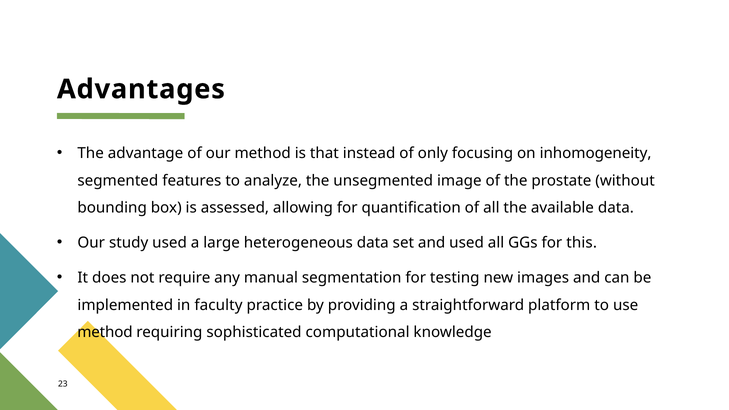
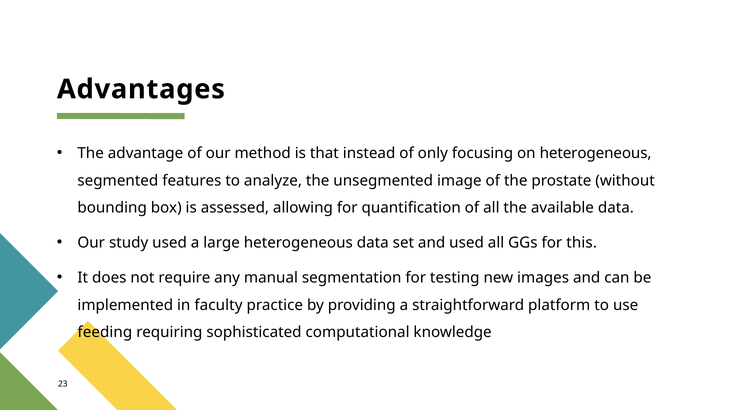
on inhomogeneity: inhomogeneity -> heterogeneous (596, 153)
method: method -> feeding (105, 332)
